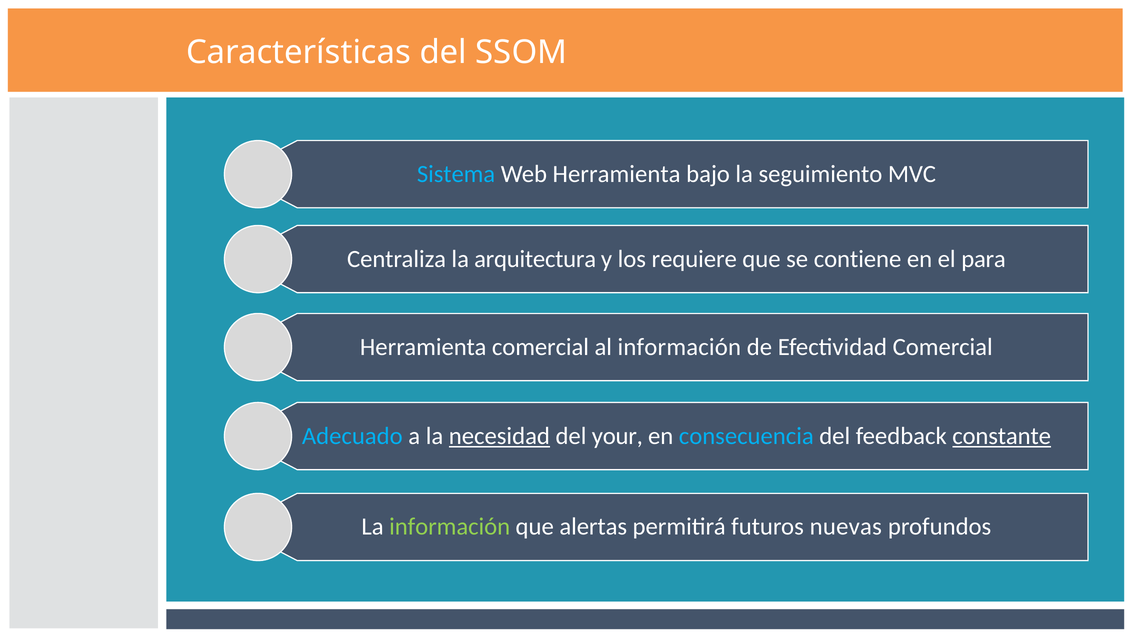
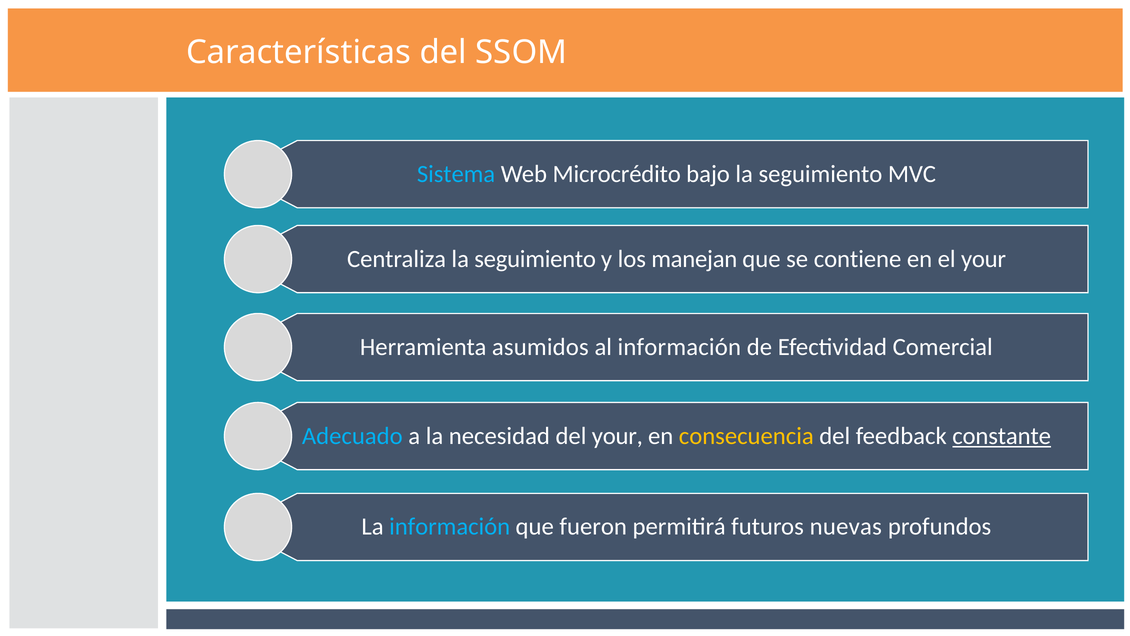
Web Herramienta: Herramienta -> Microcrédito (617, 174)
Centraliza la arquitectura: arquitectura -> seguimiento (535, 259)
requiere: requiere -> manejan (694, 259)
el para: para -> your (984, 259)
Herramienta comercial: comercial -> asumidos (540, 347)
necesidad underline: present -> none (499, 436)
consecuencia colour: light blue -> yellow (746, 436)
información colour: light green -> light blue (450, 526)
alertas: alertas -> fueron (593, 526)
